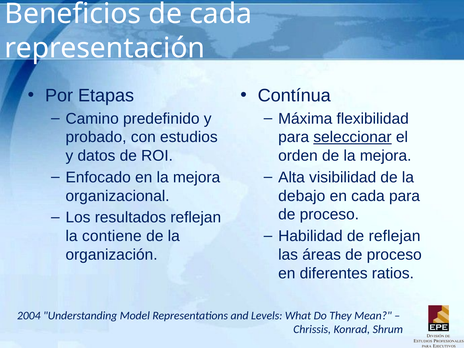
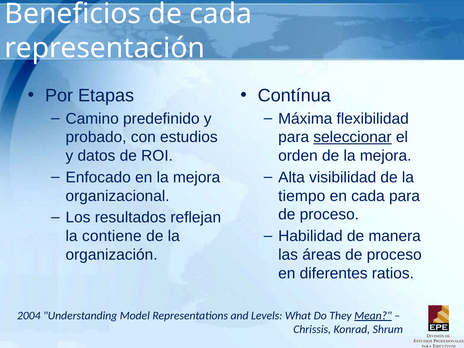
debajo: debajo -> tiempo (302, 196)
de reflejan: reflejan -> manera (395, 236)
Mean underline: none -> present (373, 316)
